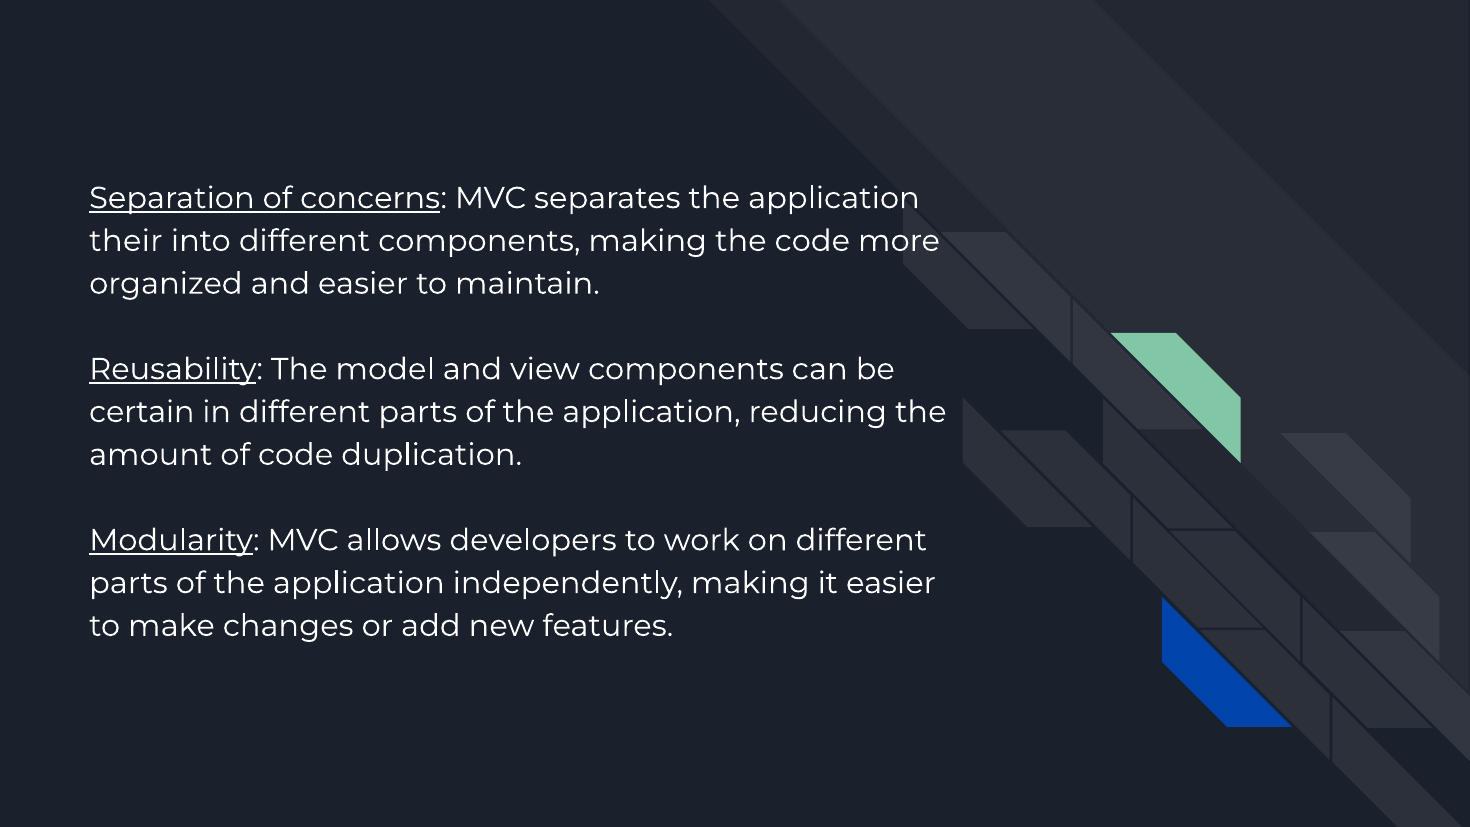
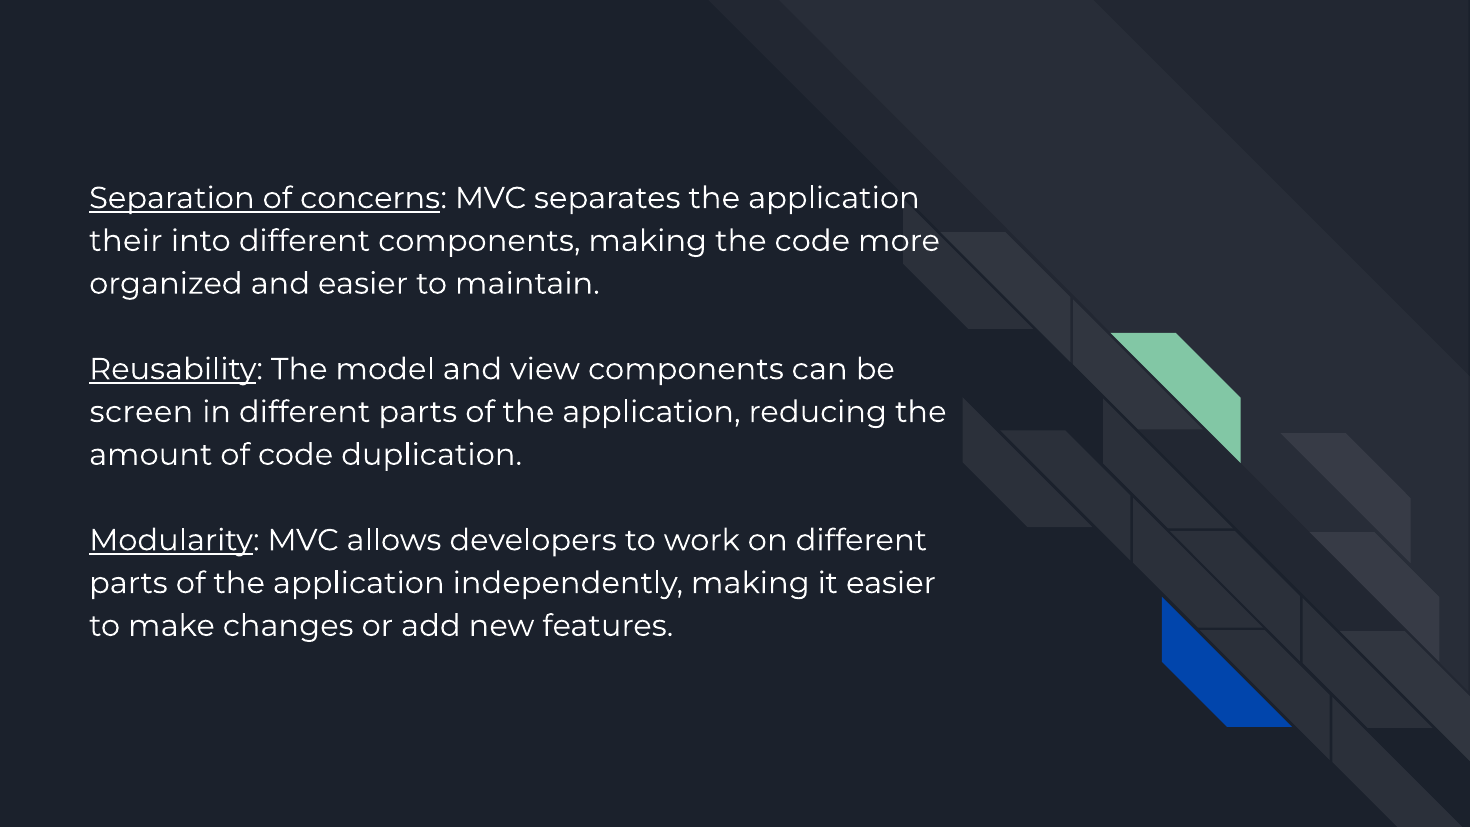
certain: certain -> screen (141, 412)
